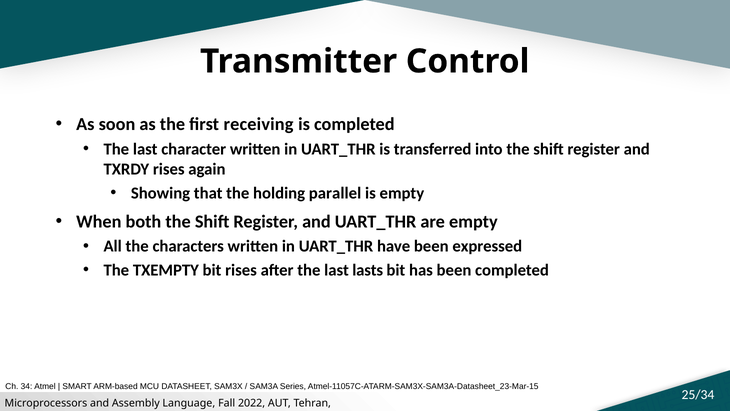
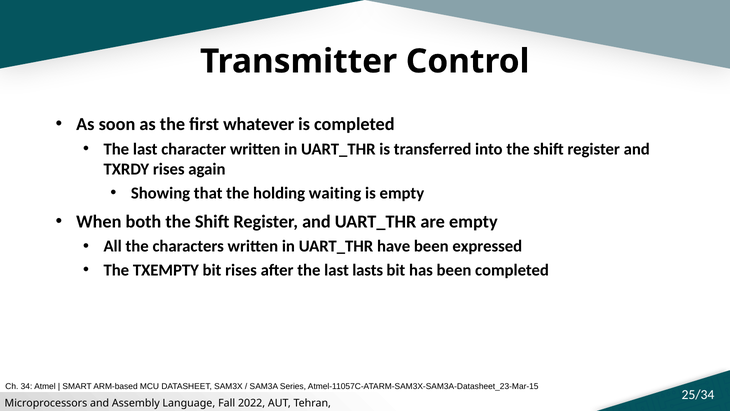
receiving: receiving -> whatever (259, 124)
parallel: parallel -> waiting (335, 193)
